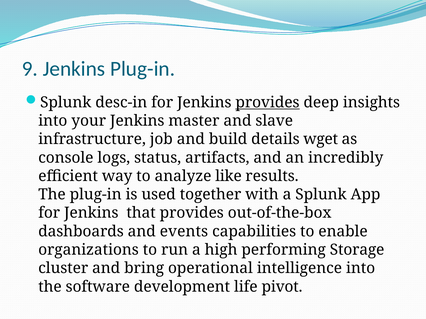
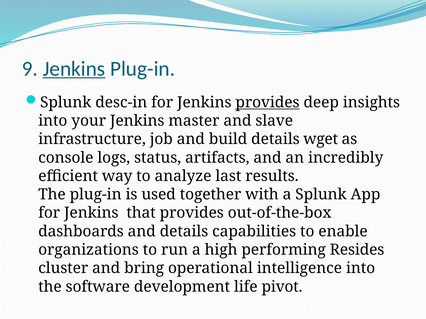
Jenkins underline: none -> present (74, 69)
like: like -> last (228, 176)
and events: events -> details (184, 232)
Storage: Storage -> Resides (357, 250)
